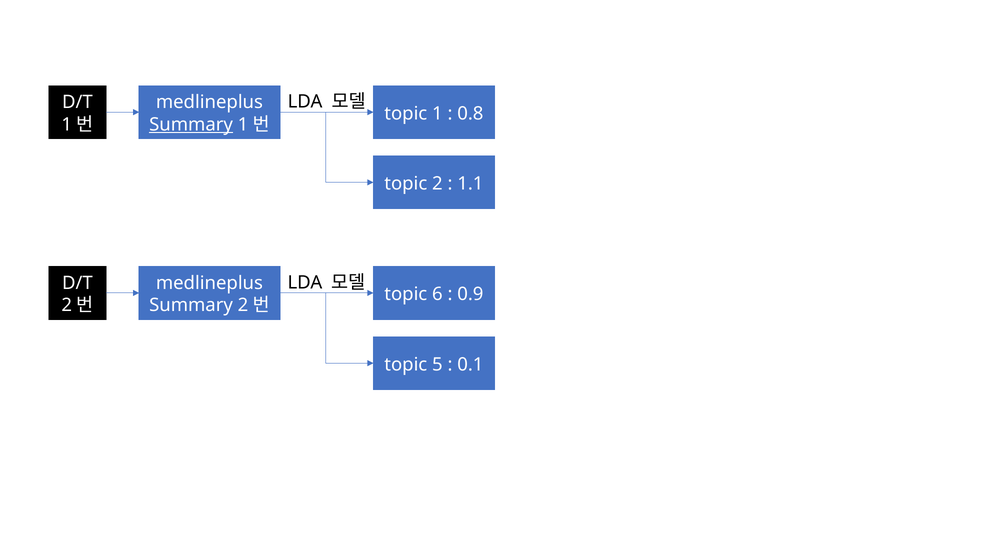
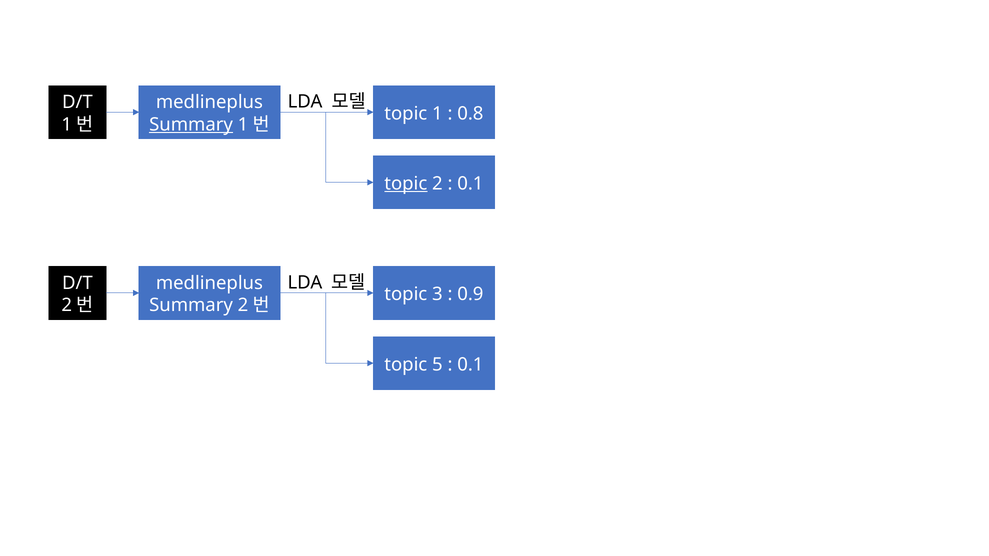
topic underline: none -> present (406, 184)
1.1: 1.1 -> 0.1 (470, 184)
6: 6 -> 3 (437, 294)
